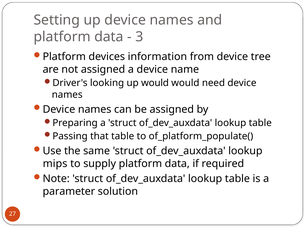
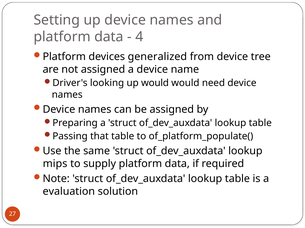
3: 3 -> 4 (139, 37)
information: information -> generalized (157, 57)
parameter: parameter -> evaluation (69, 192)
